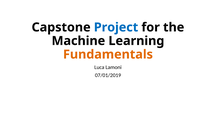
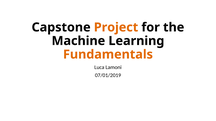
Project colour: blue -> orange (116, 27)
